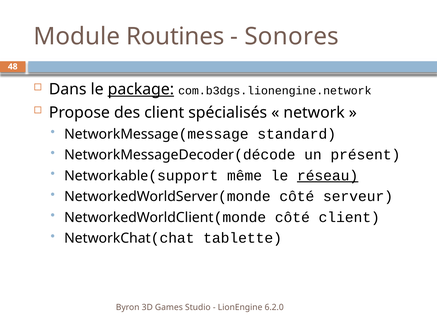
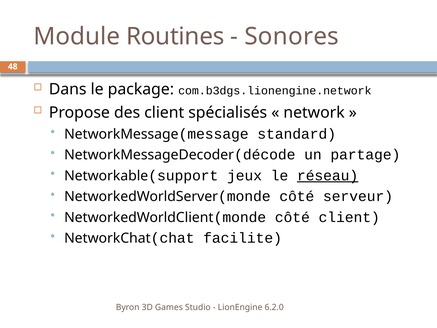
package underline: present -> none (141, 89)
présent: présent -> partage (365, 155)
même: même -> jeux (245, 175)
tablette: tablette -> facilite (243, 238)
